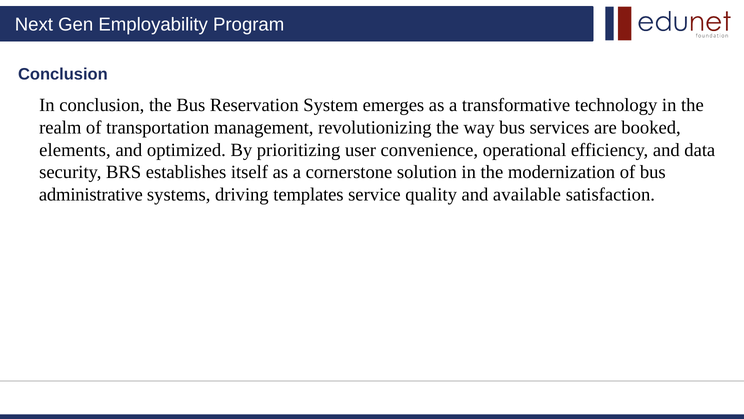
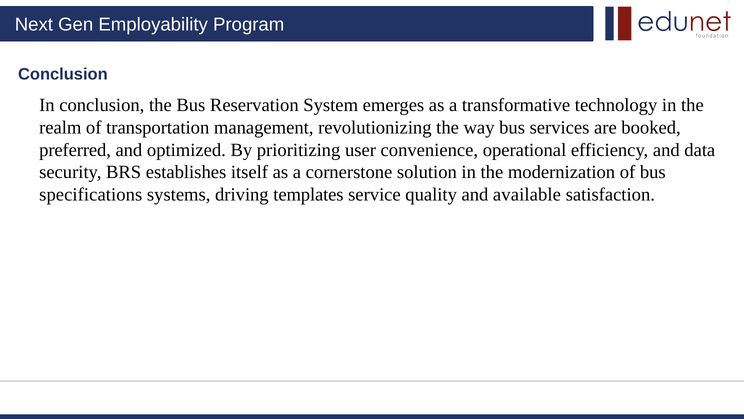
elements: elements -> preferred (75, 150)
administrative: administrative -> specifications (91, 194)
